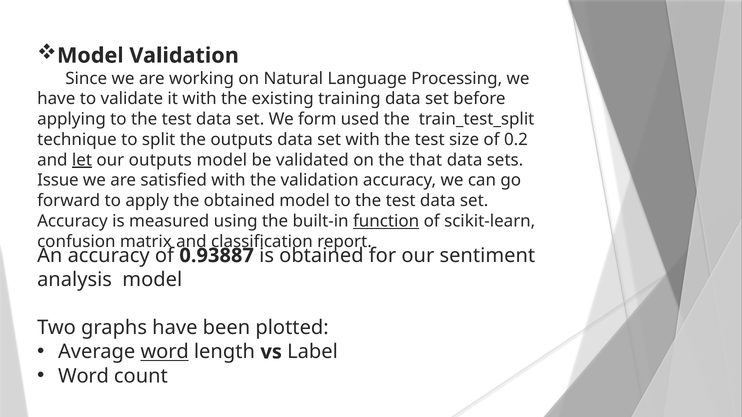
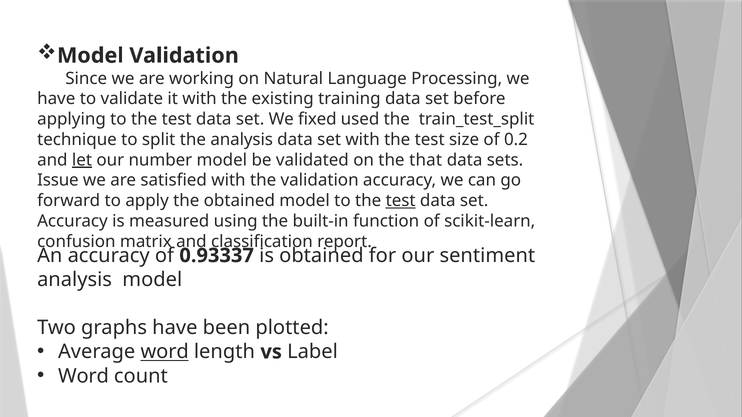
form: form -> fixed (317, 119)
the outputs: outputs -> analysis (242, 140)
our outputs: outputs -> number (160, 160)
test underline: none -> present (401, 201)
function underline: present -> none (386, 221)
0.93887: 0.93887 -> 0.93337 (217, 256)
